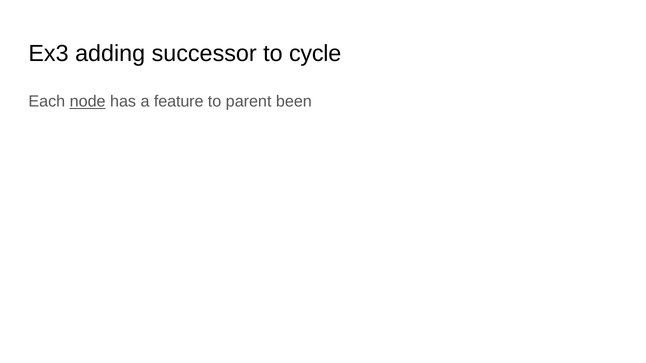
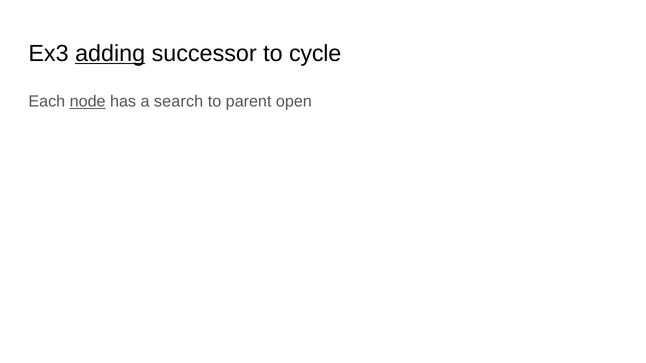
adding underline: none -> present (110, 54)
feature: feature -> search (179, 102)
been: been -> open (294, 102)
